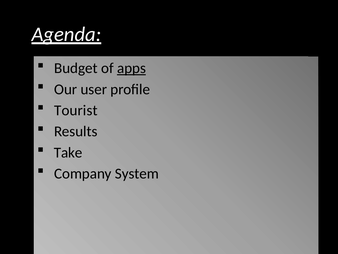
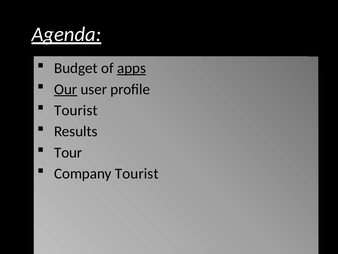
Our underline: none -> present (66, 89)
Take: Take -> Tour (68, 152)
Company System: System -> Tourist (137, 173)
